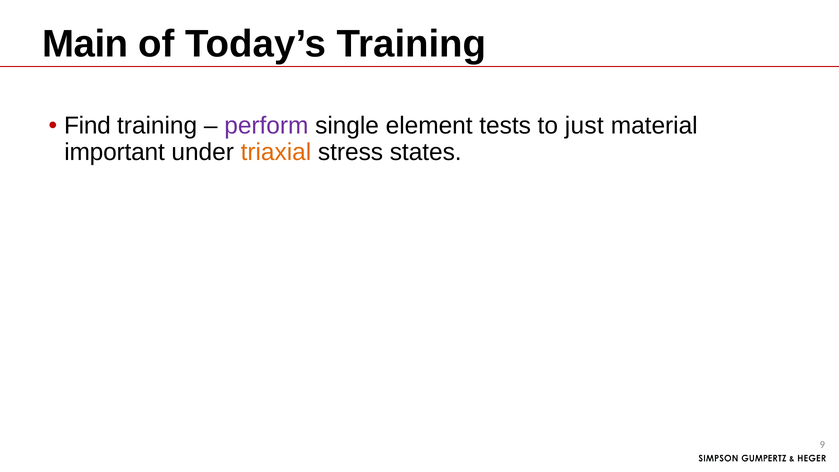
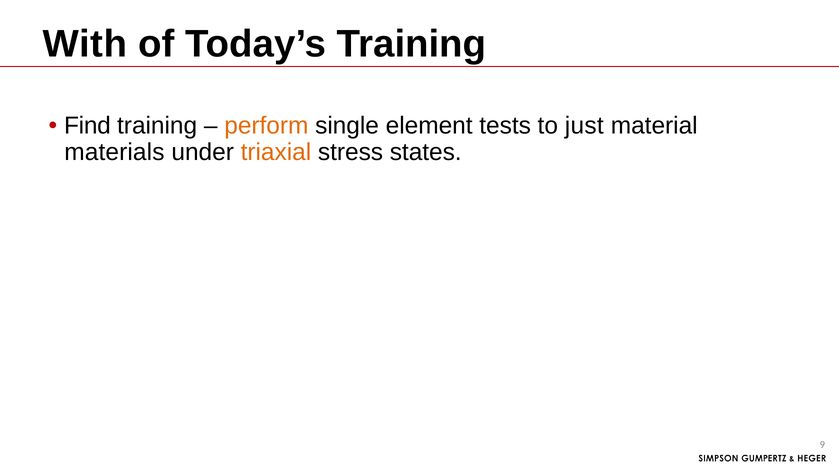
Main: Main -> With (85, 44)
perform colour: purple -> orange (266, 126)
important: important -> materials (114, 152)
